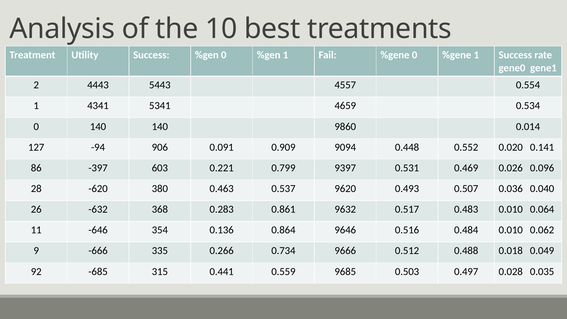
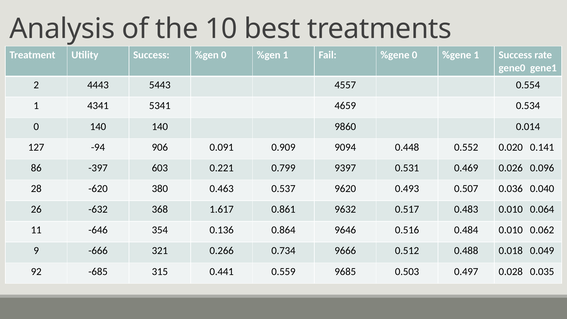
0.283: 0.283 -> 1.617 (222, 209)
335: 335 -> 321 (160, 251)
